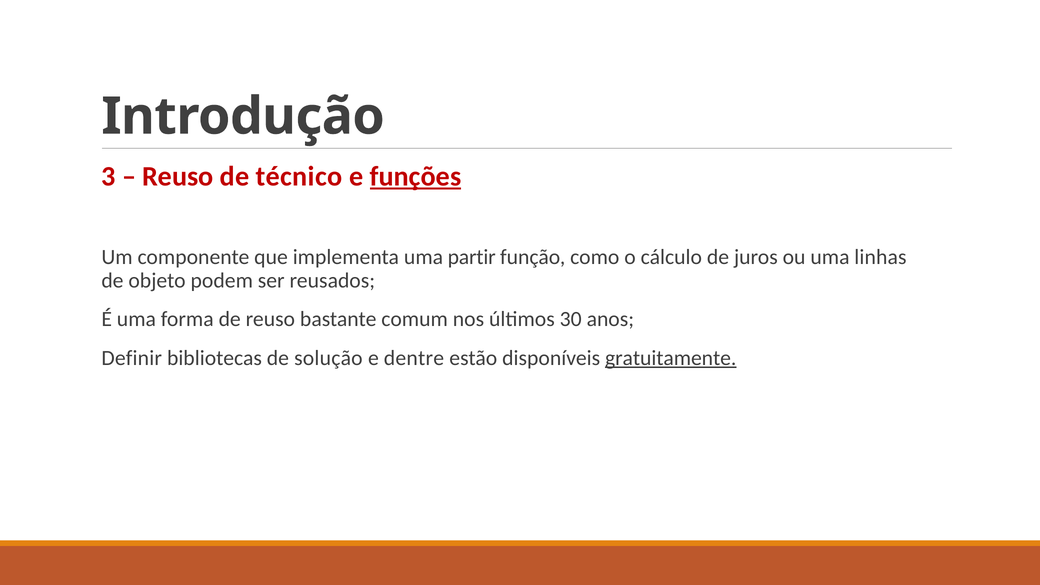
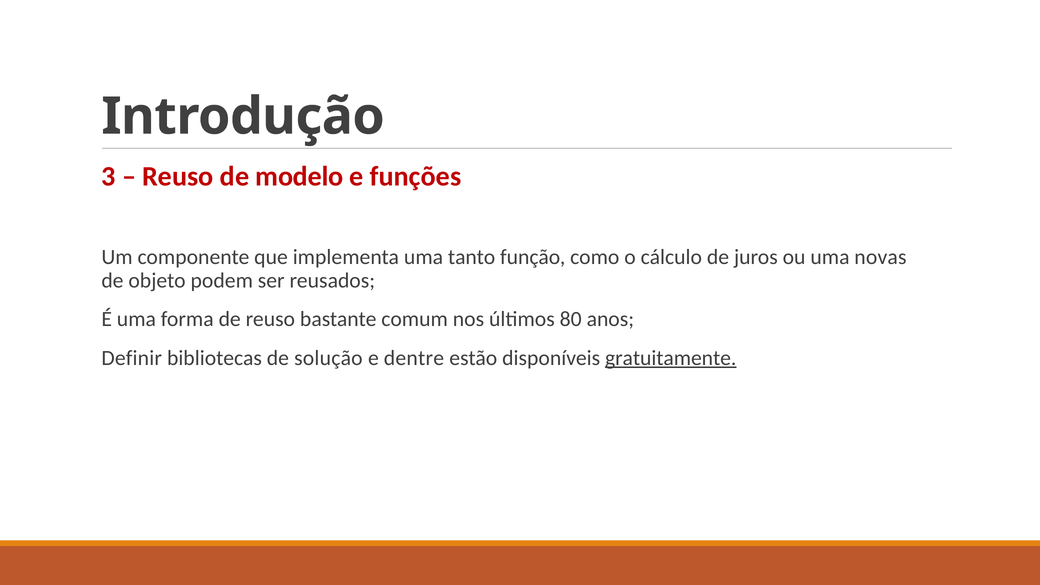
técnico: técnico -> modelo (299, 176)
funções underline: present -> none (416, 176)
partir: partir -> tanto (472, 257)
linhas: linhas -> novas (880, 257)
30: 30 -> 80 (571, 319)
